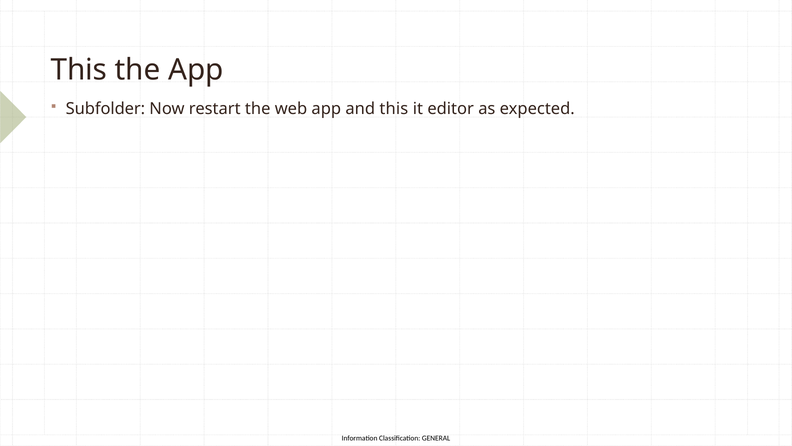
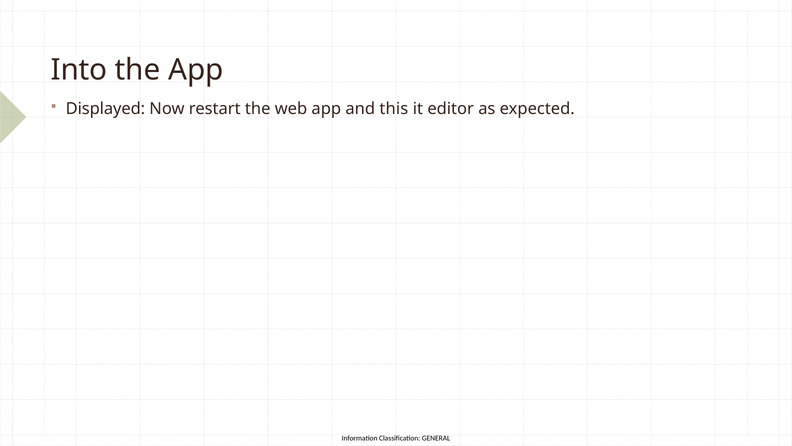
This: This -> Into (79, 70)
Subfolder: Subfolder -> Displayed (105, 109)
